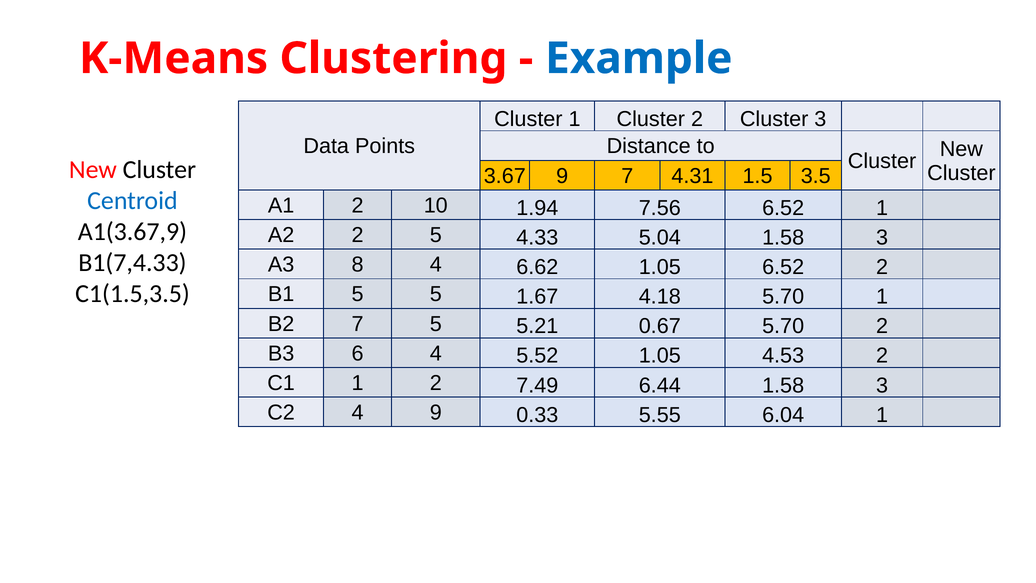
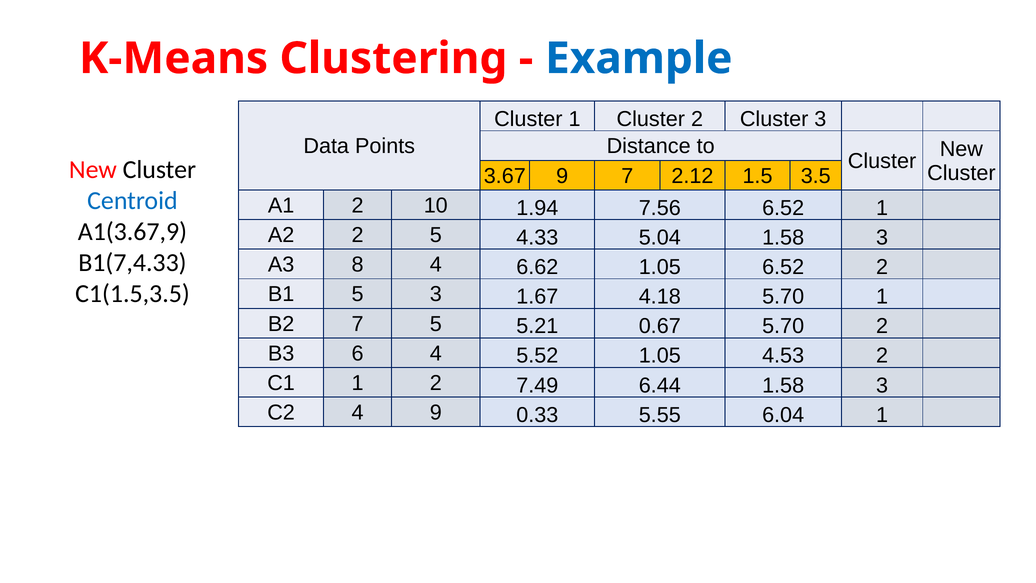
4.31: 4.31 -> 2.12 (692, 176)
5 5: 5 -> 3 (436, 294)
